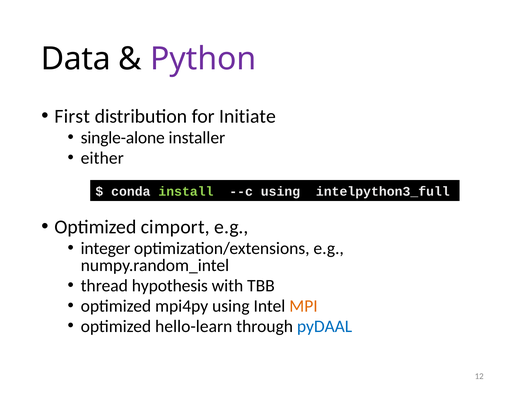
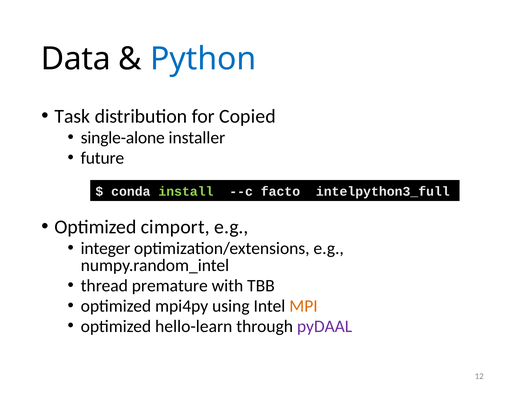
Python colour: purple -> blue (203, 59)
First: First -> Task (72, 116)
Initiate: Initiate -> Copied (247, 116)
either: either -> future (102, 158)
--c using: using -> facto (280, 191)
hypothesis: hypothesis -> premature (170, 286)
pyDAAL colour: blue -> purple (325, 326)
